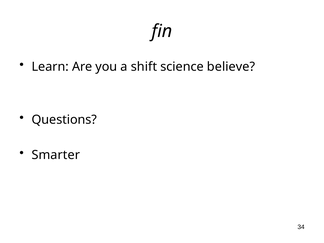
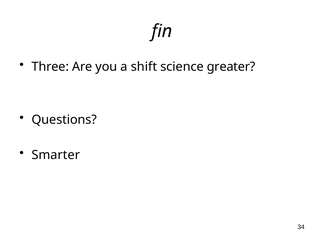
Learn: Learn -> Three (50, 67)
believe: believe -> greater (231, 67)
